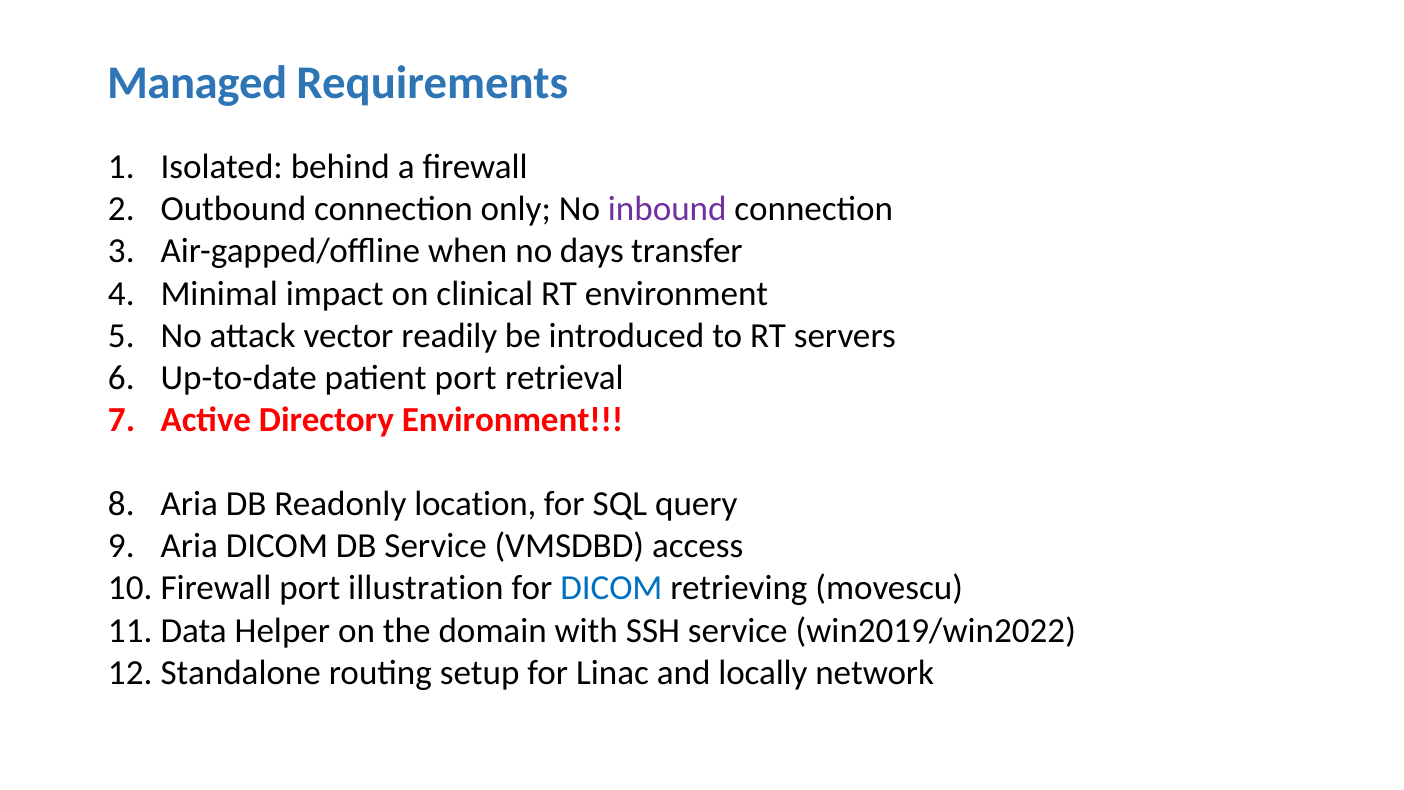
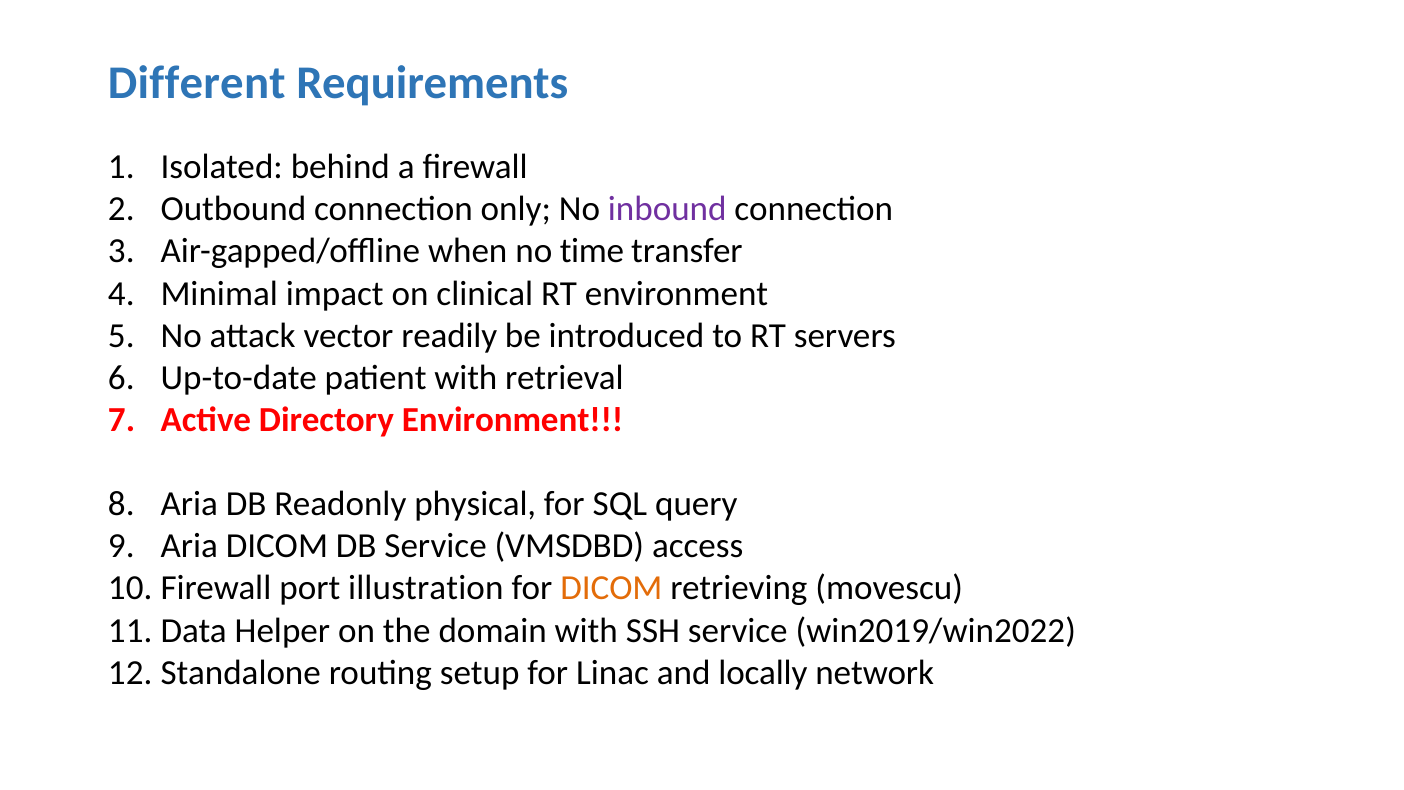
Managed: Managed -> Different (197, 84)
days: days -> time (592, 251)
patient port: port -> with (466, 378)
location: location -> physical (475, 504)
DICOM colour: blue -> orange (611, 588)
